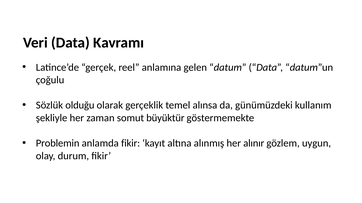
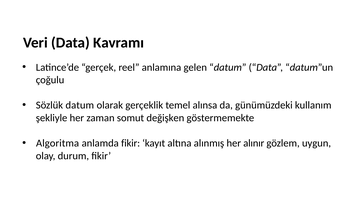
Sözlük olduğu: olduğu -> datum (80, 106)
büyüktür: büyüktür -> değişken (165, 118)
Problemin: Problemin -> Algoritma (58, 144)
